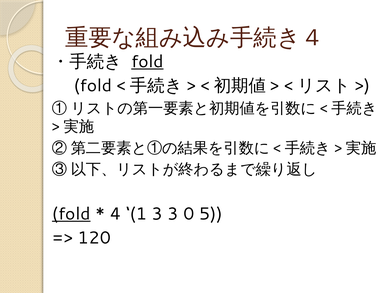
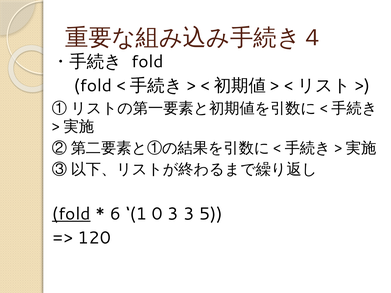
fold underline: present -> none (147, 62)
4: 4 -> 6 (116, 214)
1 3: 3 -> 0 (157, 214)
3 0: 0 -> 3 (189, 214)
